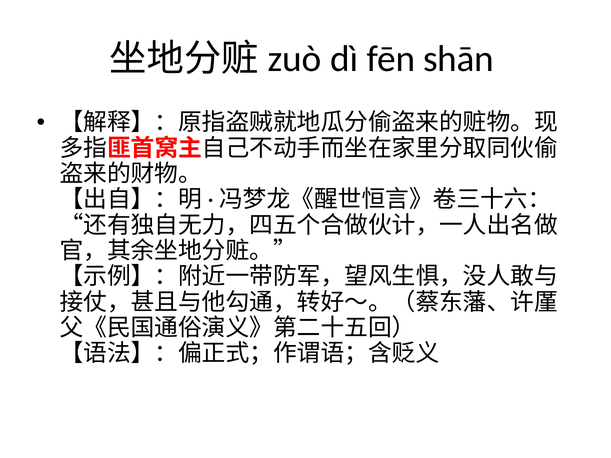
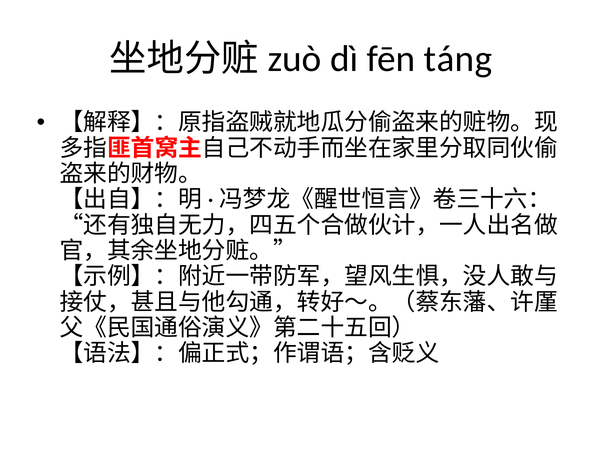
shān: shān -> táng (458, 59)
